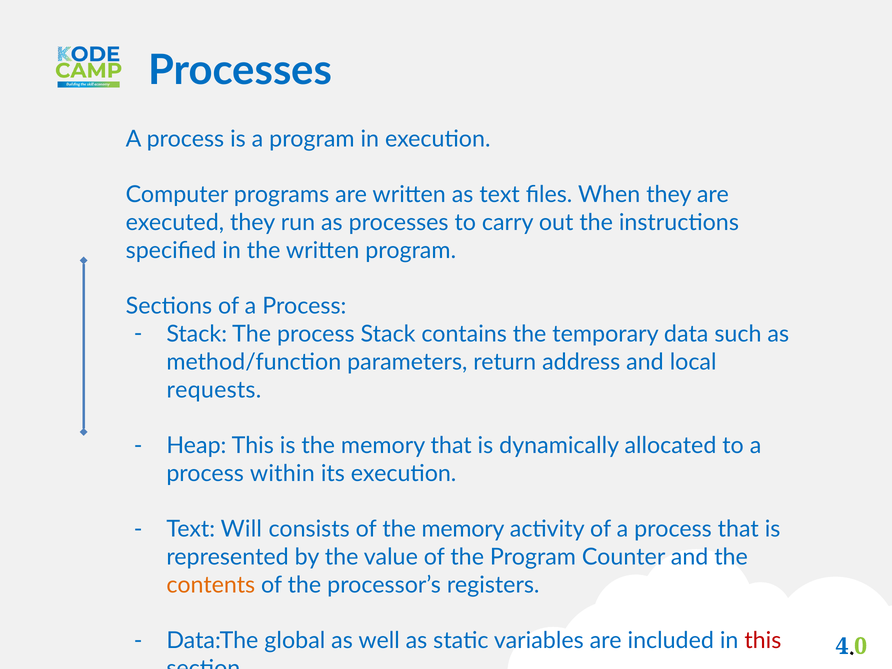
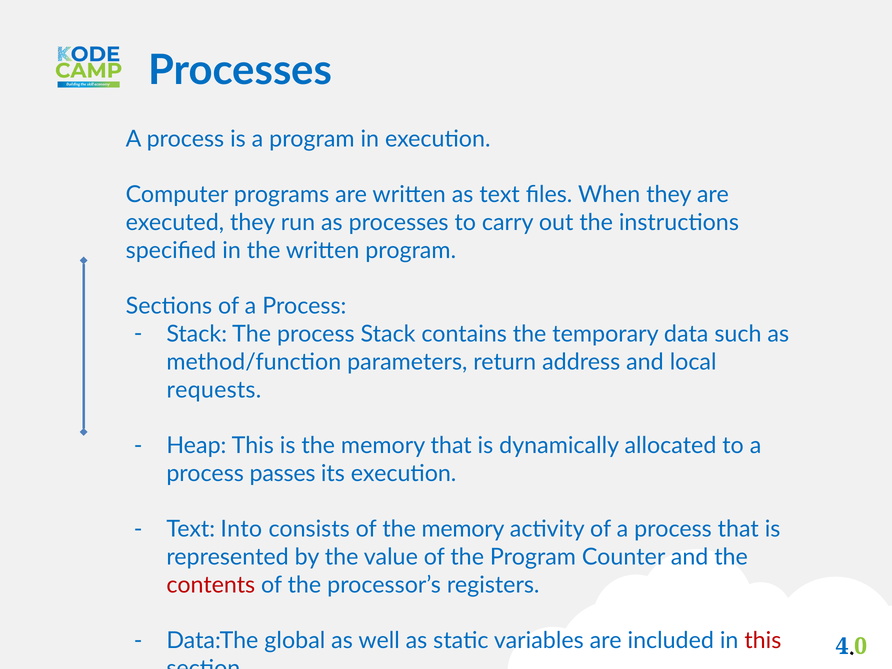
within: within -> passes (283, 474)
Will: Will -> Into (241, 529)
contents colour: orange -> red (211, 585)
